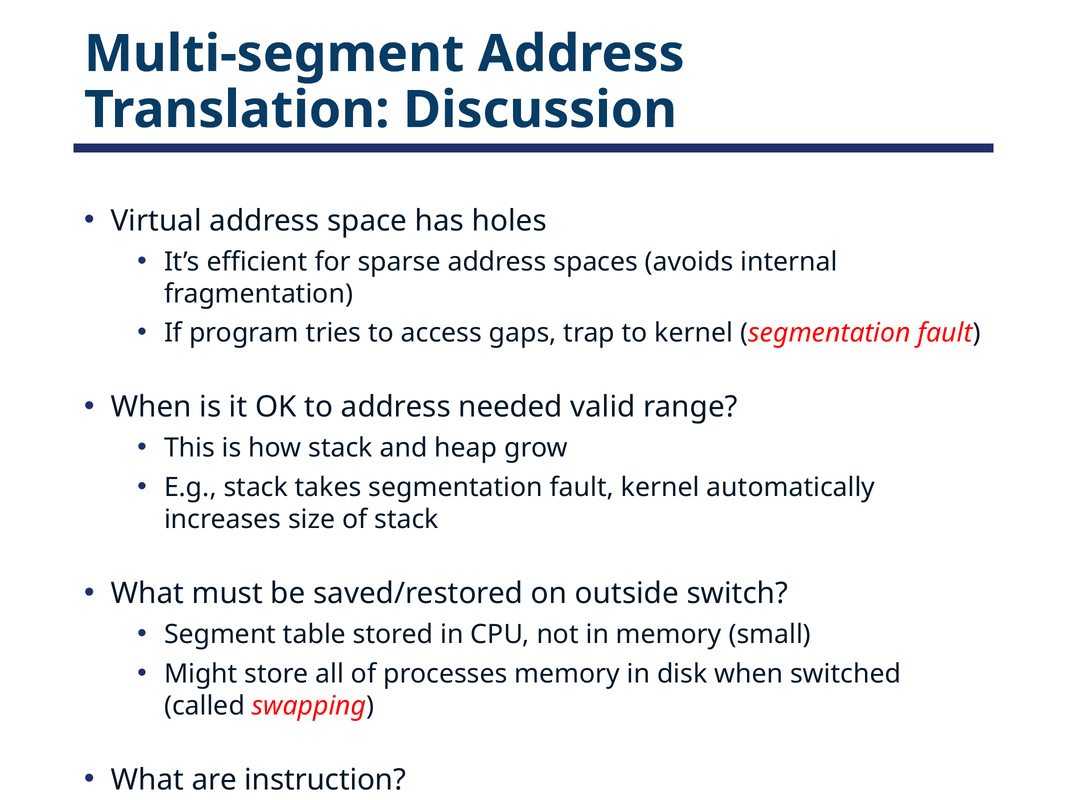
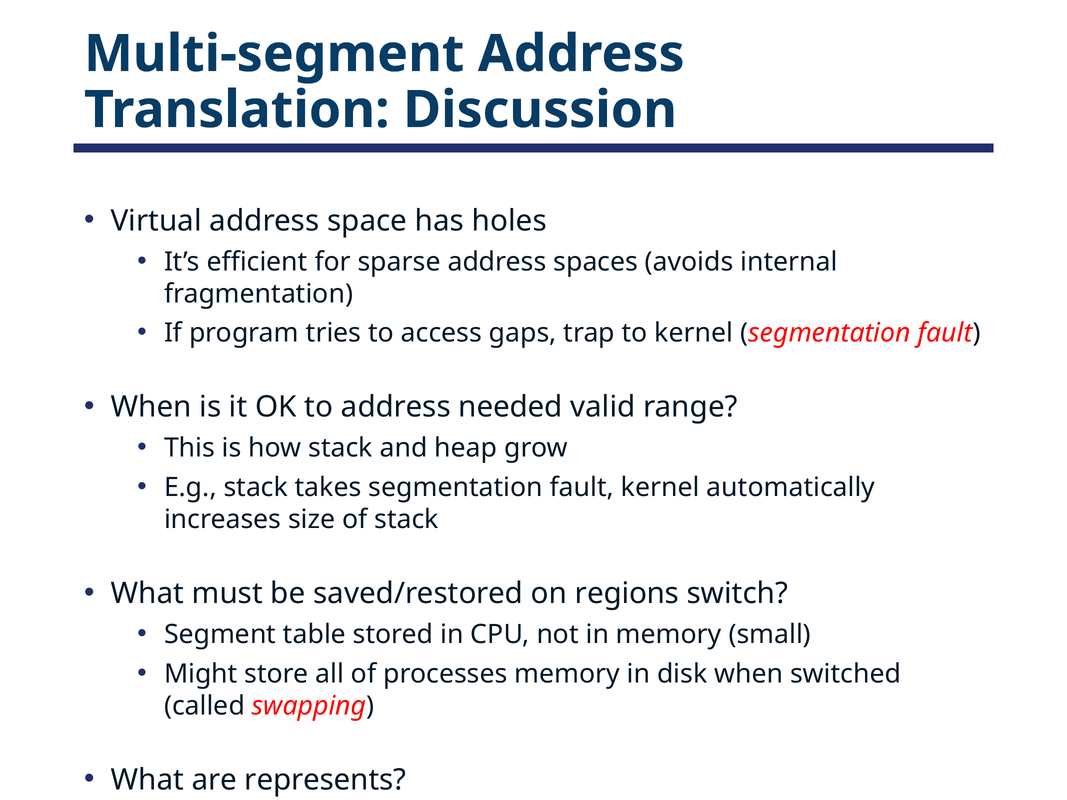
outside: outside -> regions (627, 594)
instruction: instruction -> represents (325, 780)
